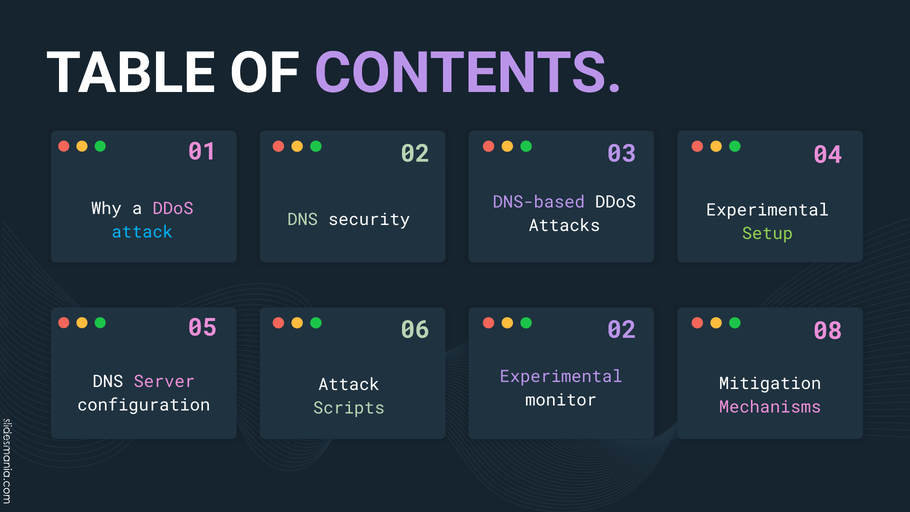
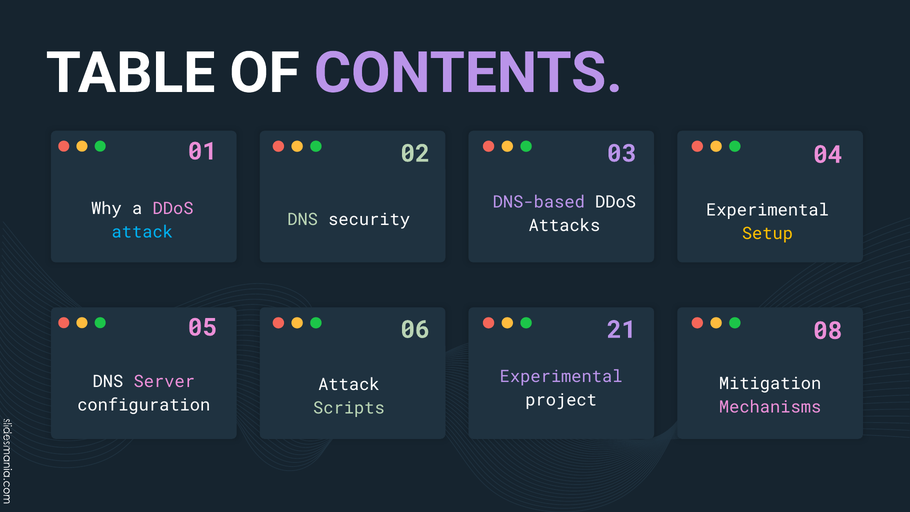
Setup colour: light green -> yellow (767, 234)
06 02: 02 -> 21 (622, 330)
monitor: monitor -> project (561, 400)
